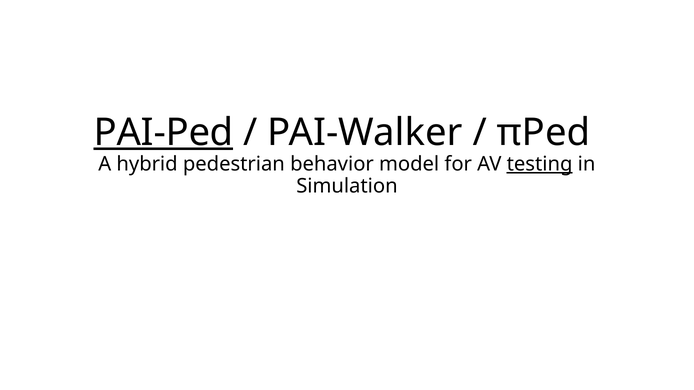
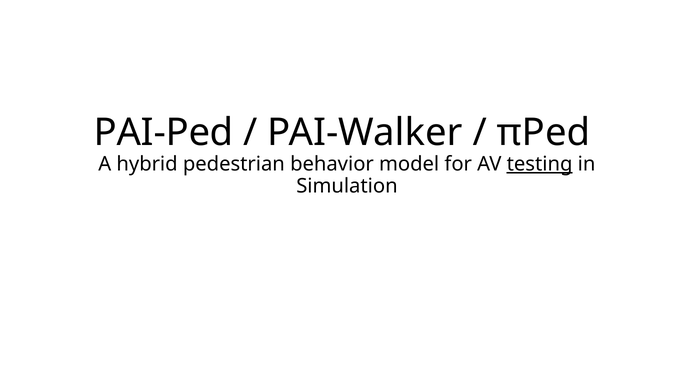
PAI-Ped underline: present -> none (164, 133)
